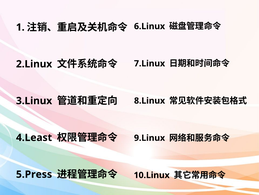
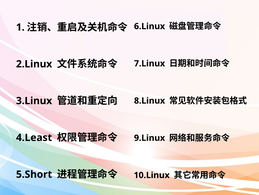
5.Press: 5.Press -> 5.Short (34, 174)
